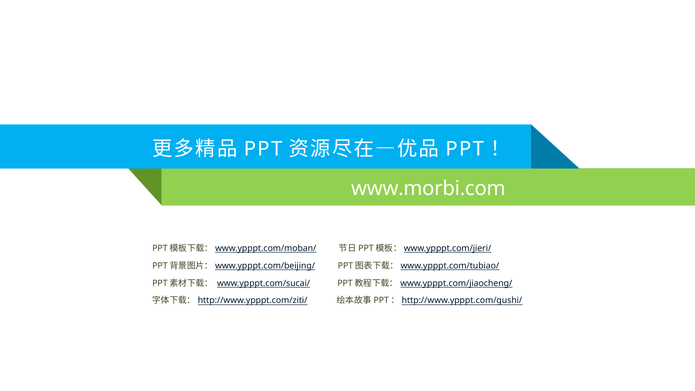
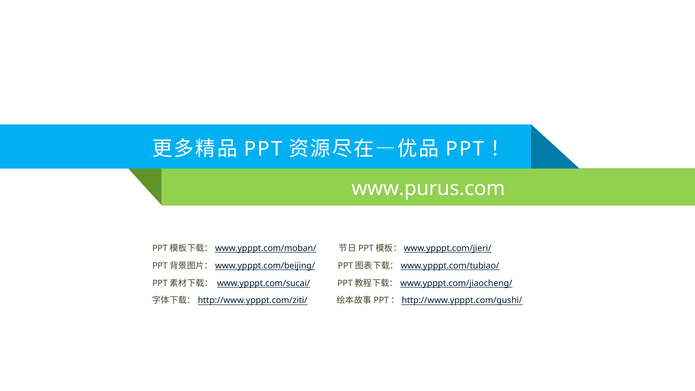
www.morbi.com: www.morbi.com -> www.purus.com (428, 188)
